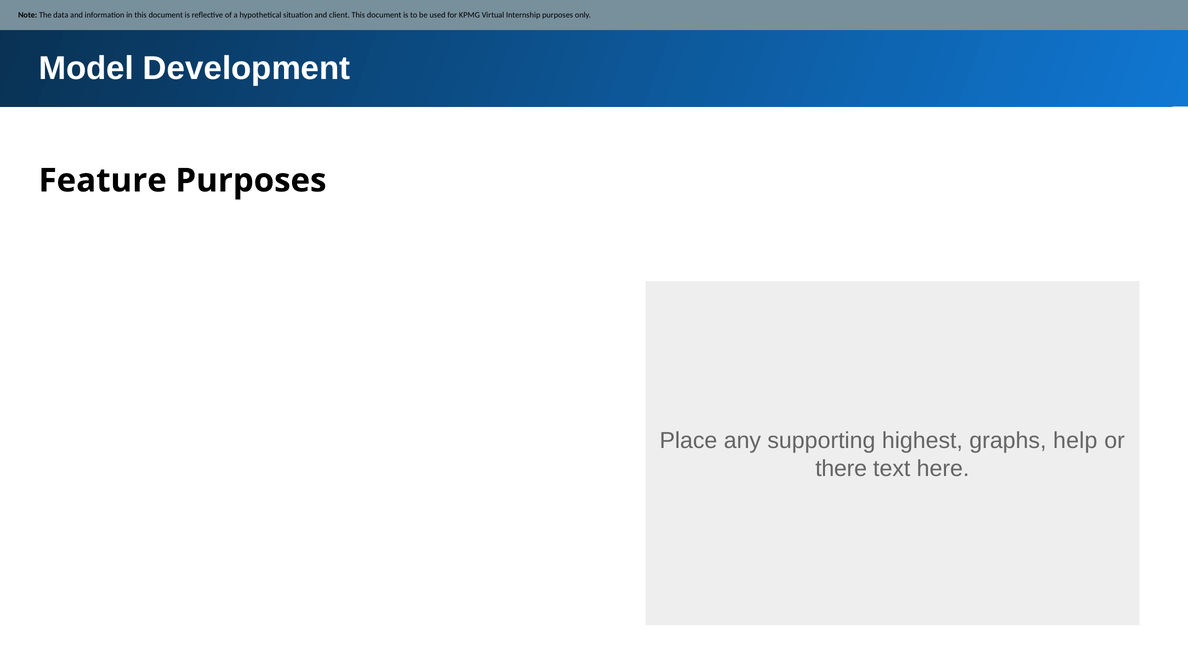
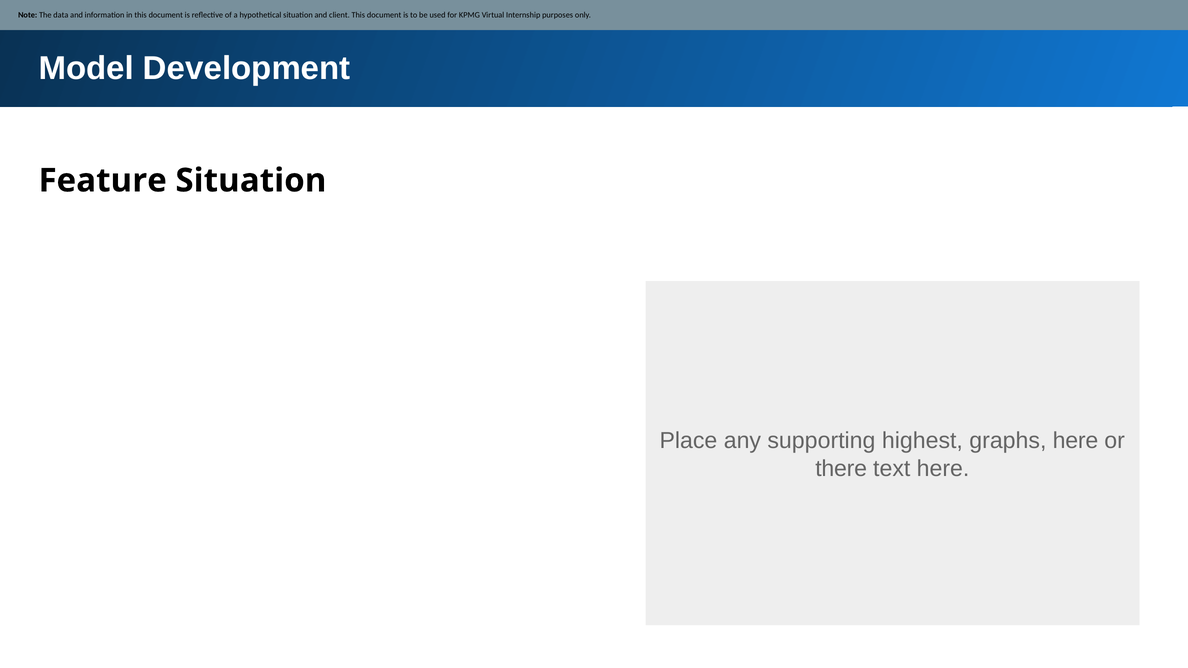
Feature Purposes: Purposes -> Situation (251, 181)
graphs help: help -> here (1075, 441)
